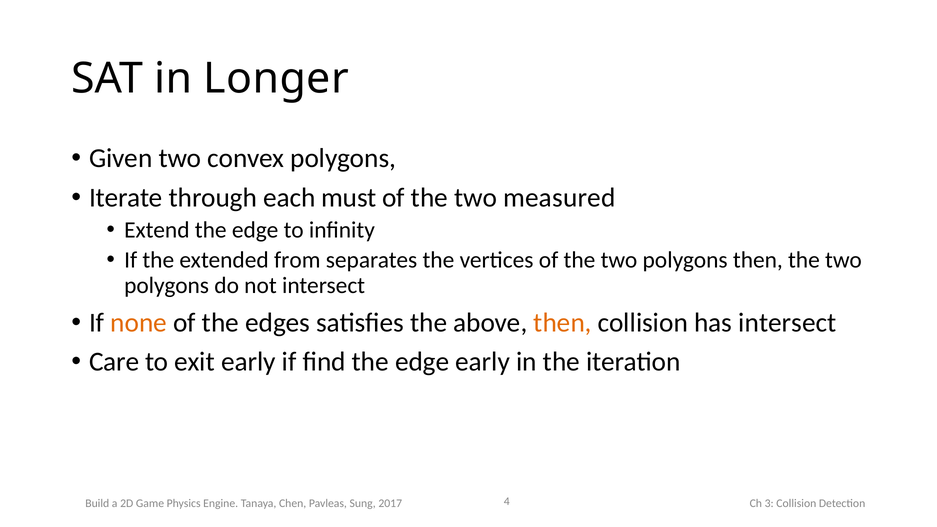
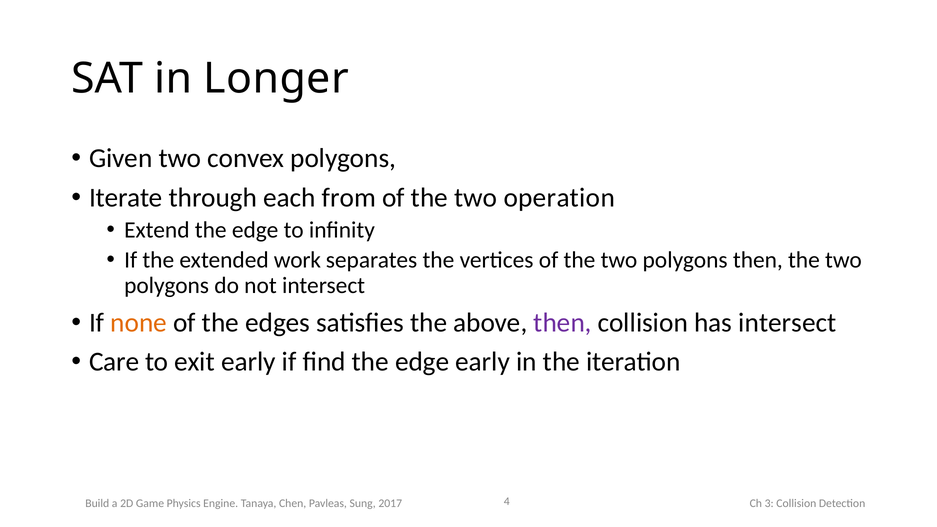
must: must -> from (349, 198)
measured: measured -> operation (559, 198)
from: from -> work (297, 260)
then colour: orange -> purple (563, 323)
